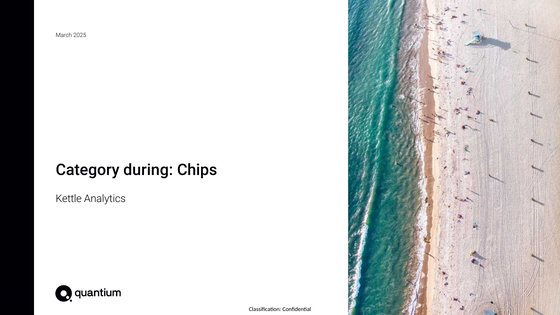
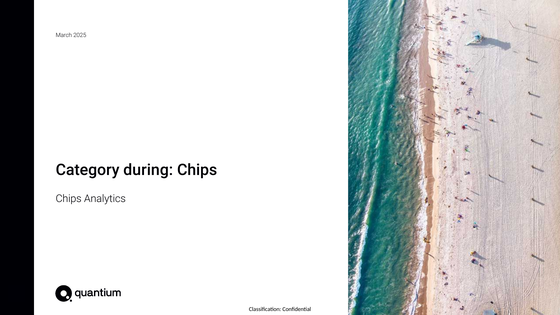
Kettle: Kettle -> Chips (69, 199)
